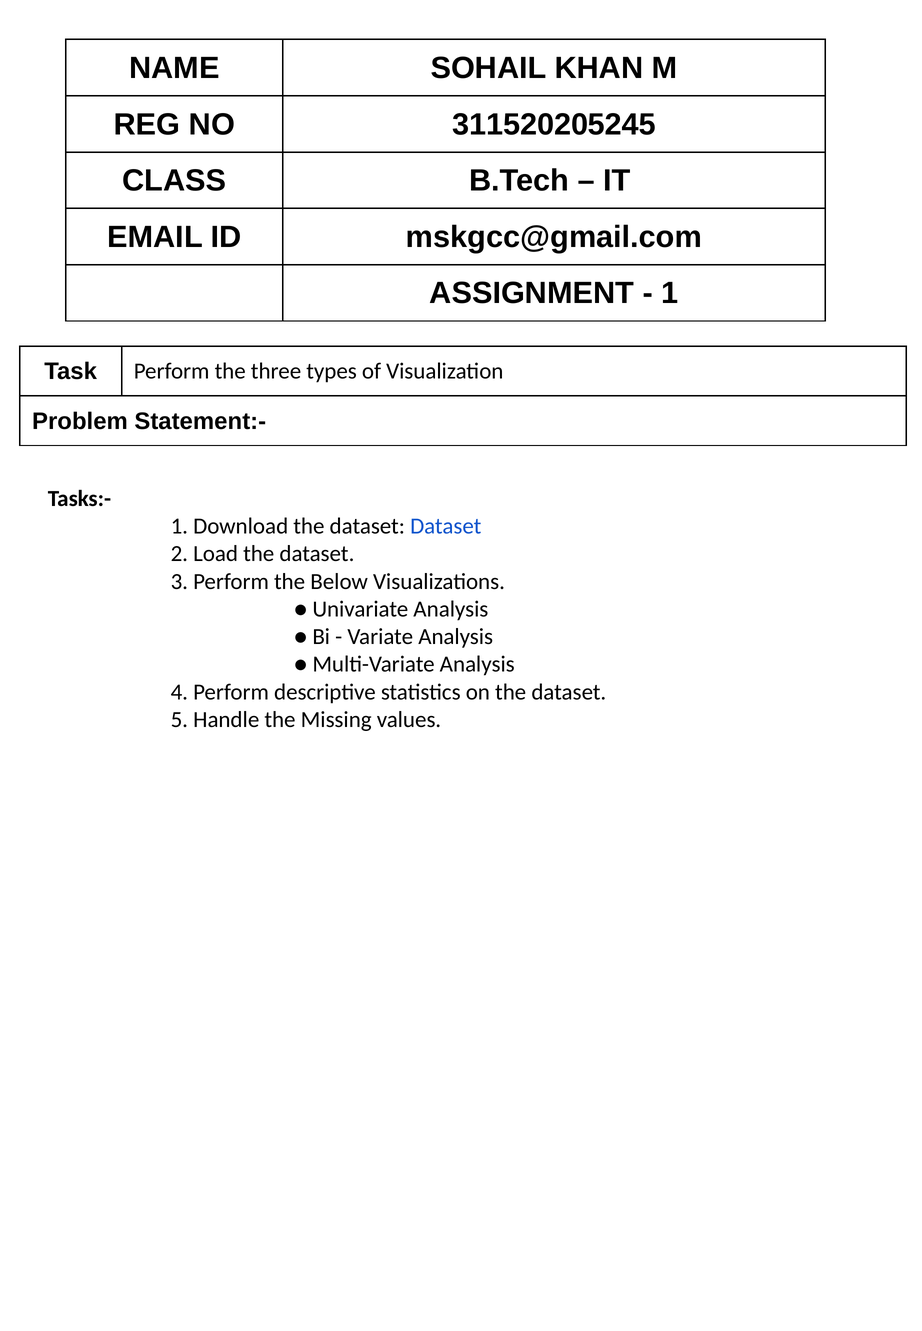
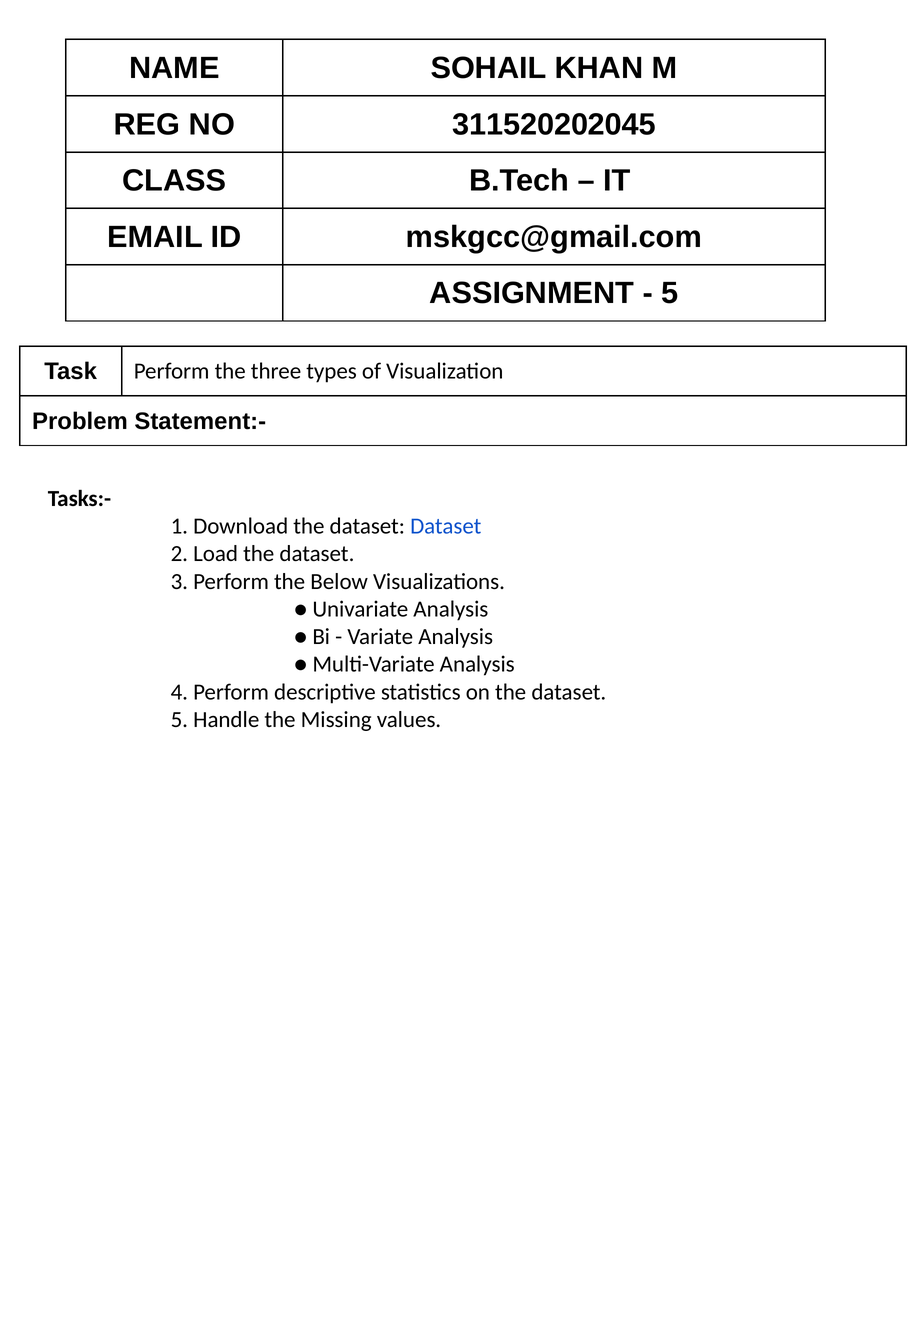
311520205245: 311520205245 -> 311520202045 (554, 125)
1: 1 -> 5 (670, 294)
